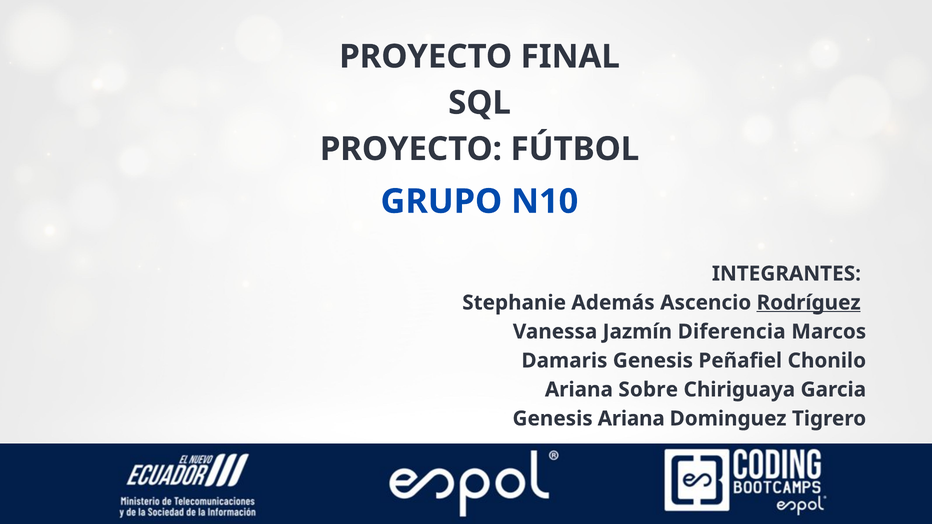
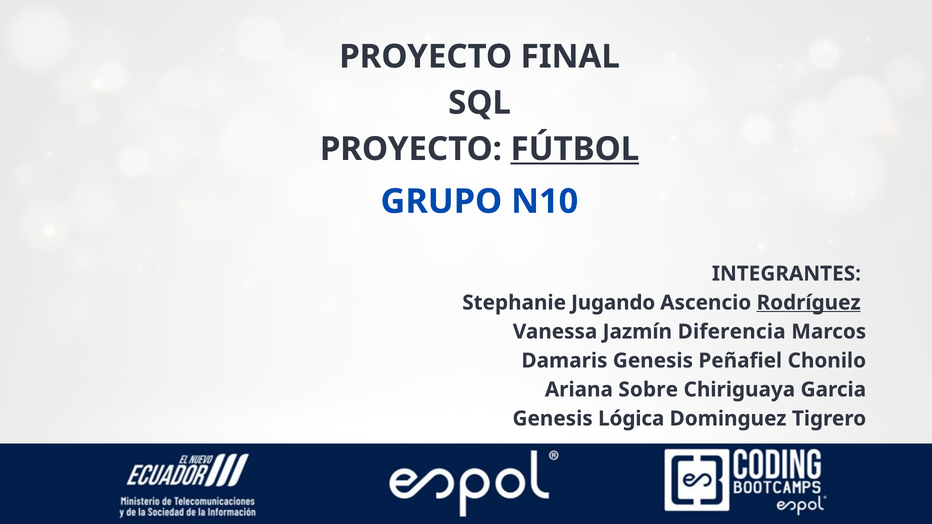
FÚTBOL underline: none -> present (575, 149)
Además: Además -> Jugando (613, 303)
Genesis Ariana: Ariana -> Lógica (631, 419)
